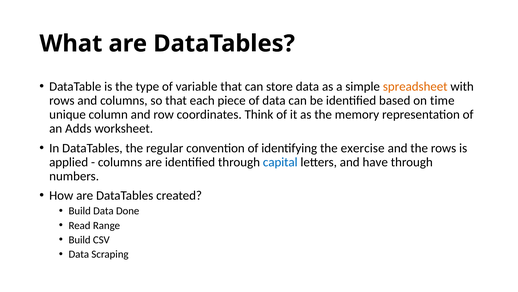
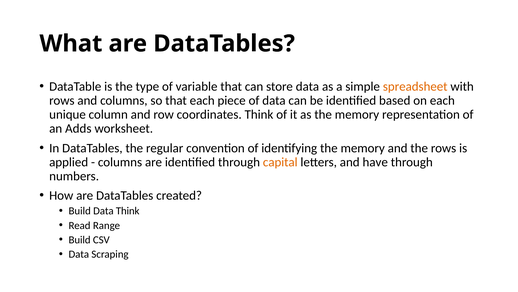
on time: time -> each (442, 100)
identifying the exercise: exercise -> memory (363, 148)
capital colour: blue -> orange (280, 162)
Data Done: Done -> Think (128, 211)
